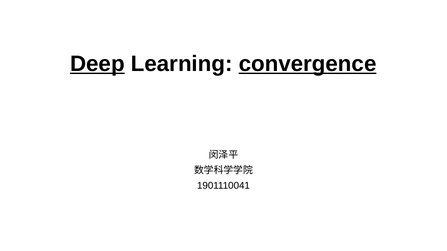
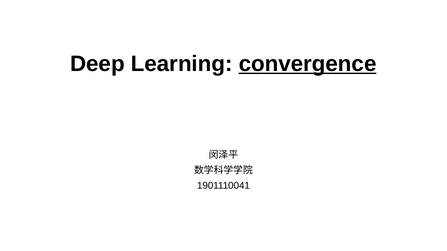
Deep underline: present -> none (97, 64)
